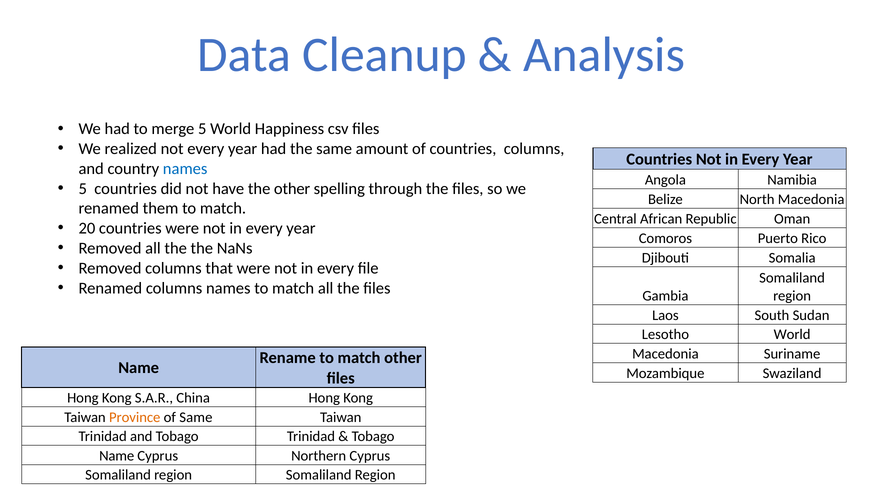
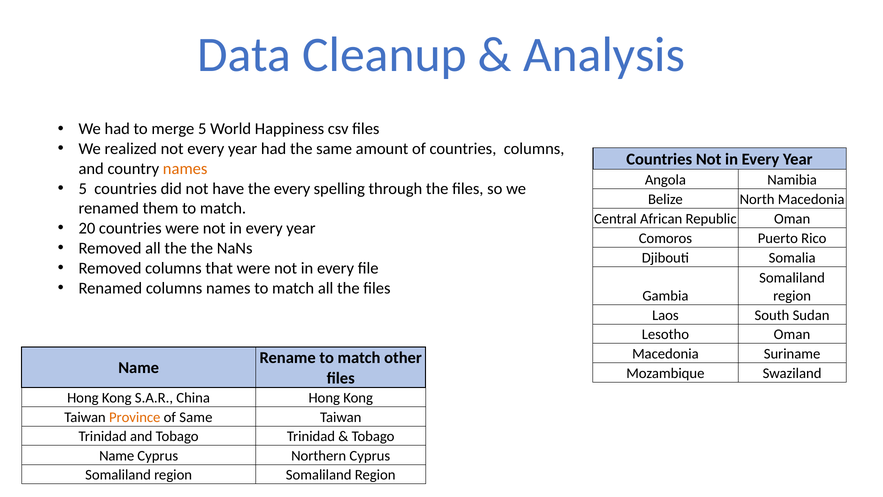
names colour: blue -> orange (185, 169)
the other: other -> every (292, 189)
Lesotho World: World -> Oman (792, 334)
